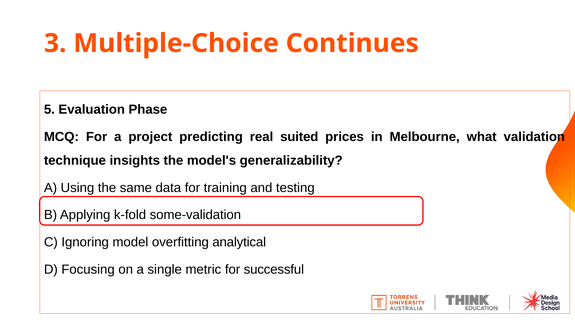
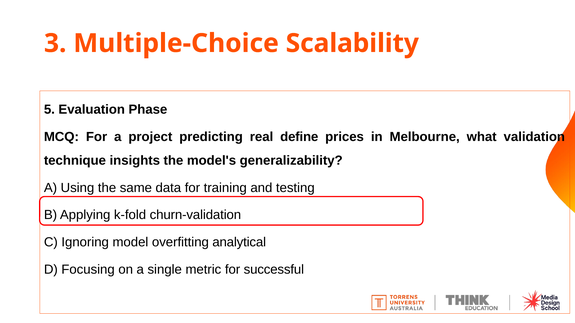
Continues: Continues -> Scalability (352, 43)
suited: suited -> define (299, 137)
some-validation: some-validation -> churn-validation (195, 215)
